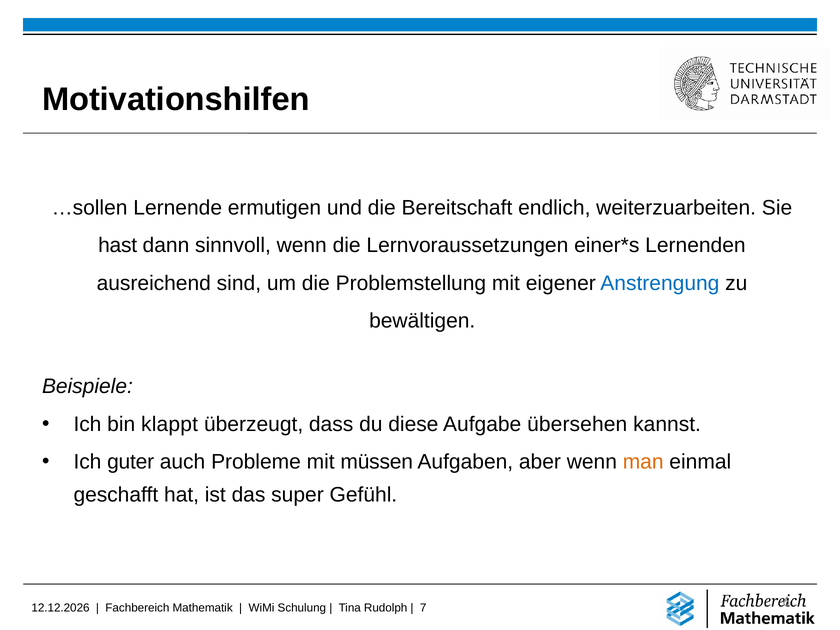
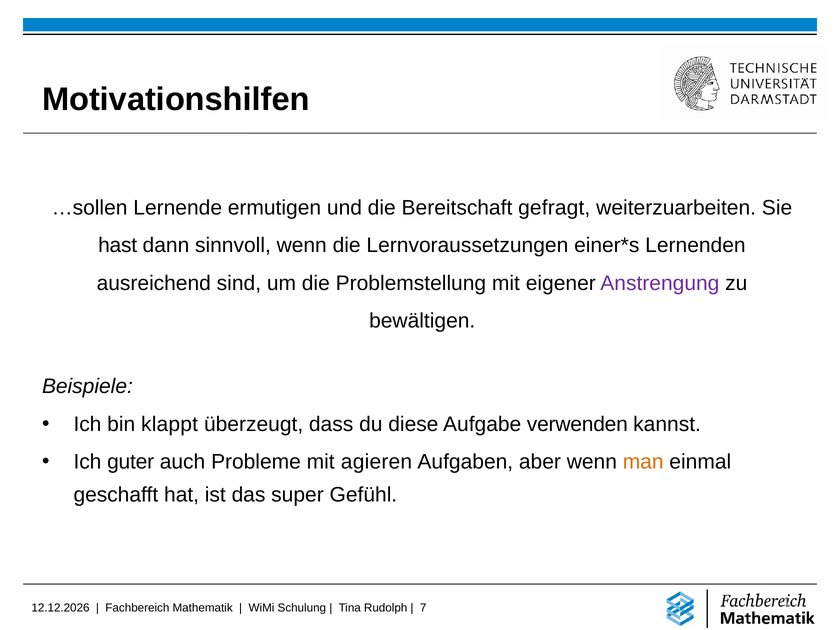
endlich: endlich -> gefragt (554, 208)
Anstrengung colour: blue -> purple (660, 283)
übersehen: übersehen -> verwenden (577, 424)
müssen: müssen -> agieren (377, 462)
6: 6 -> 1 (786, 602)
